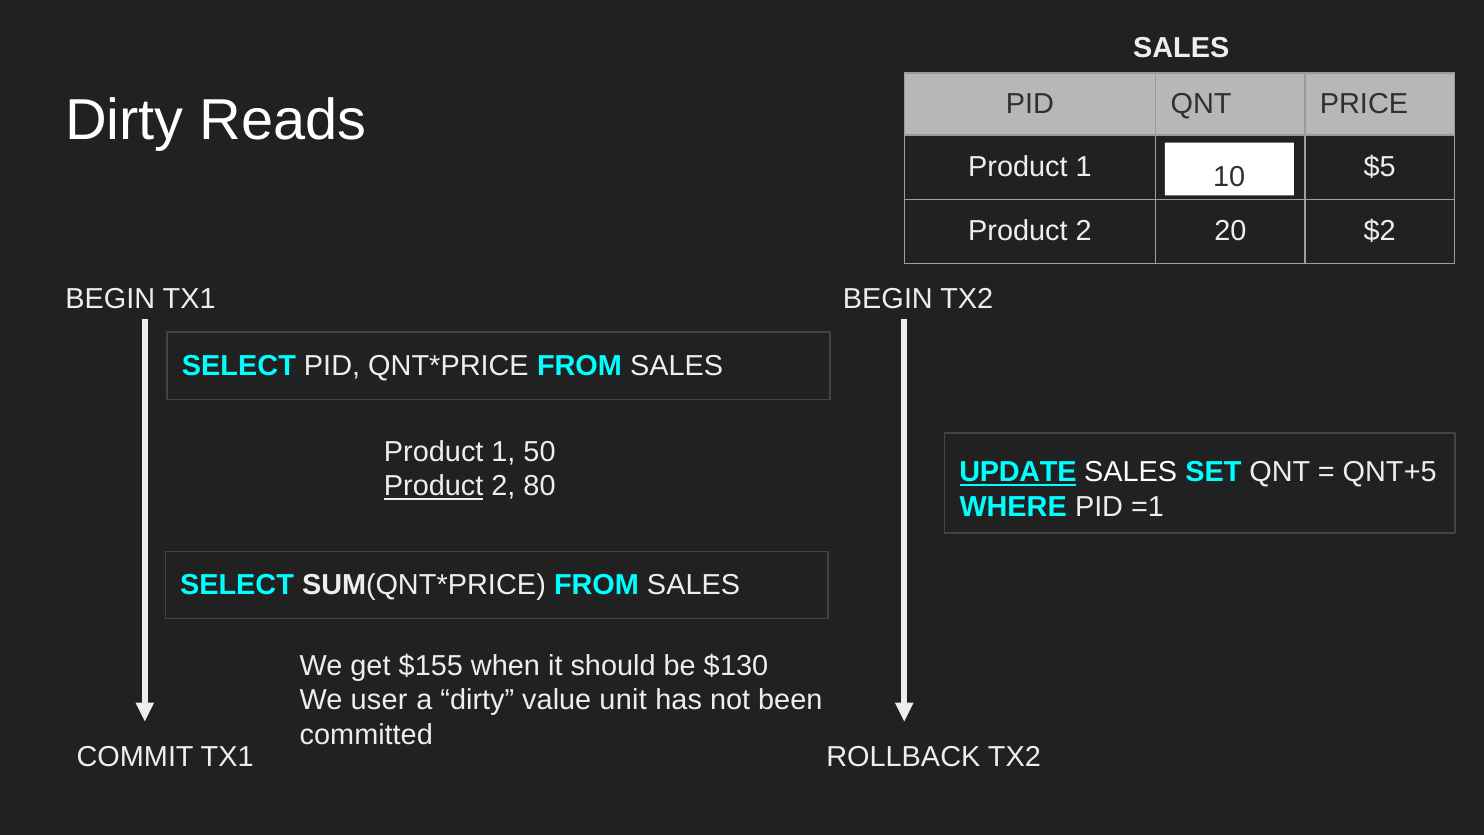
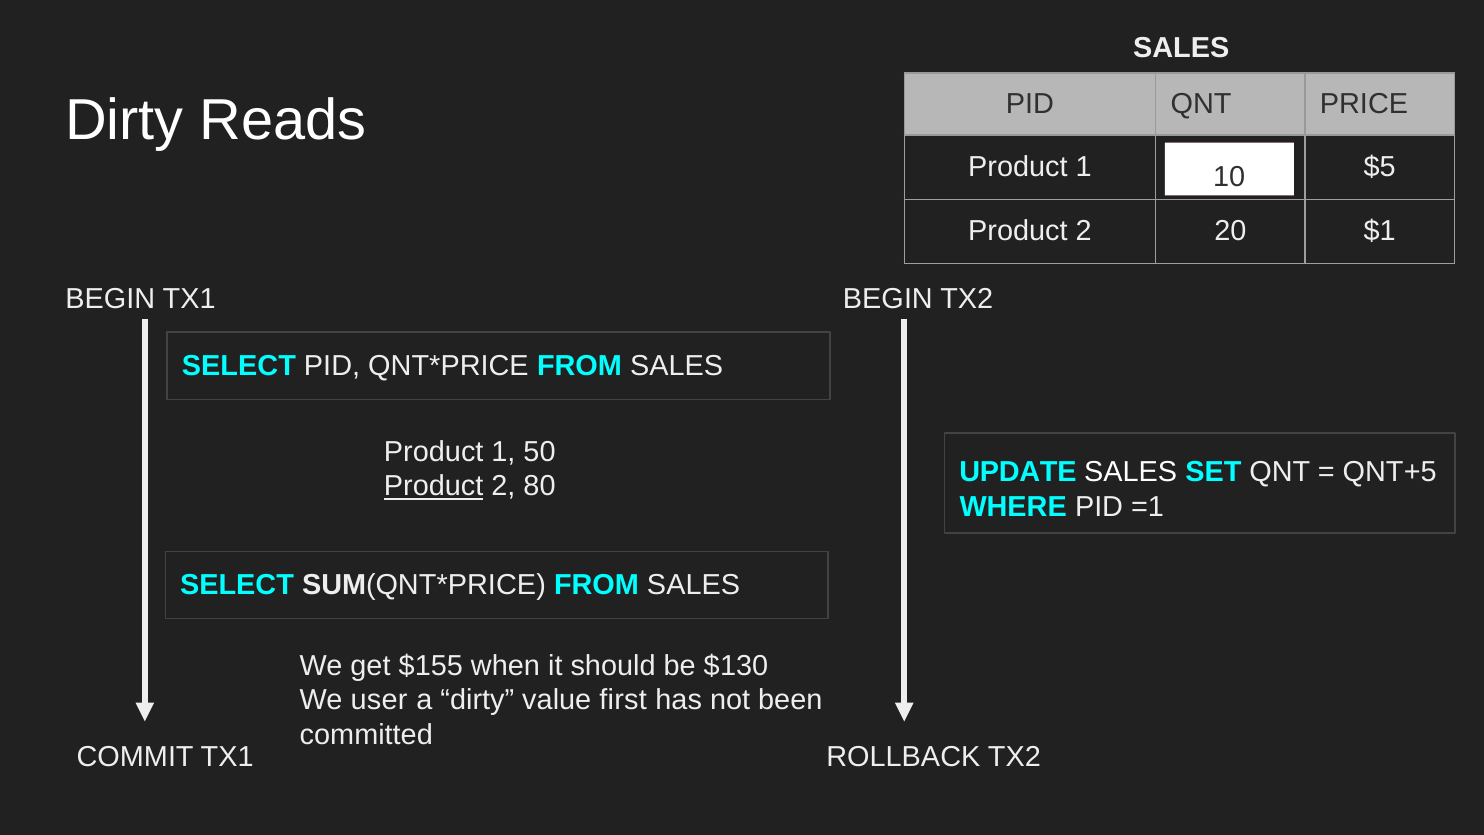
$2: $2 -> $1 (1380, 231)
UPDATE underline: present -> none (1018, 472)
unit: unit -> first (623, 700)
